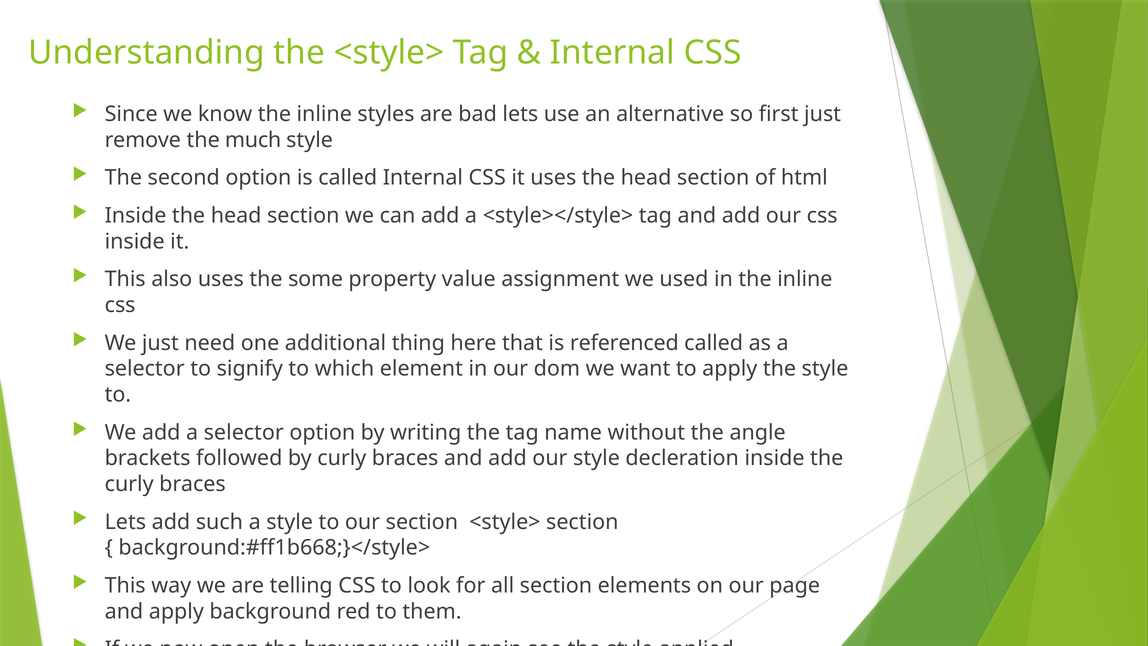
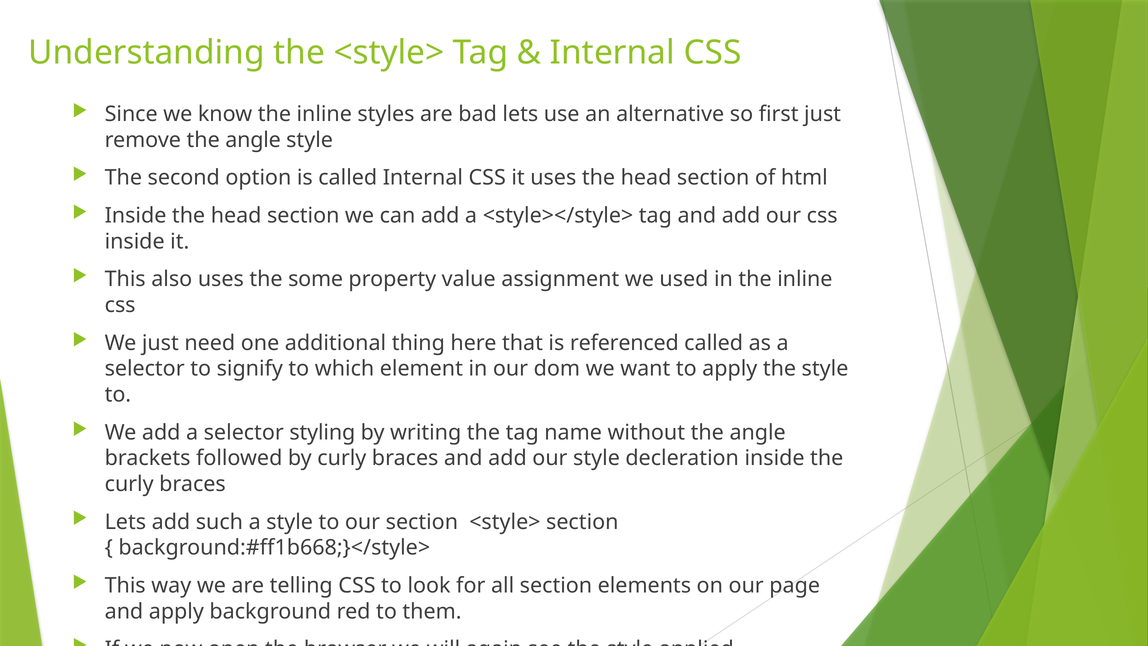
remove the much: much -> angle (253, 140)
selector option: option -> styling (322, 432)
